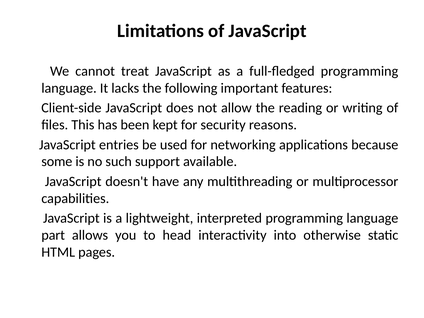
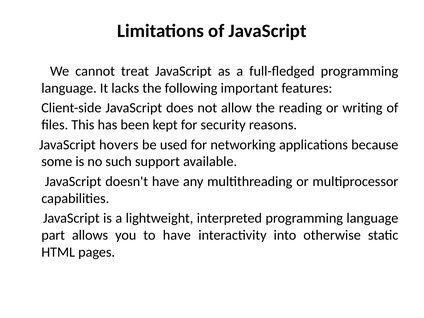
entries: entries -> hovers (119, 145)
to head: head -> have (177, 235)
